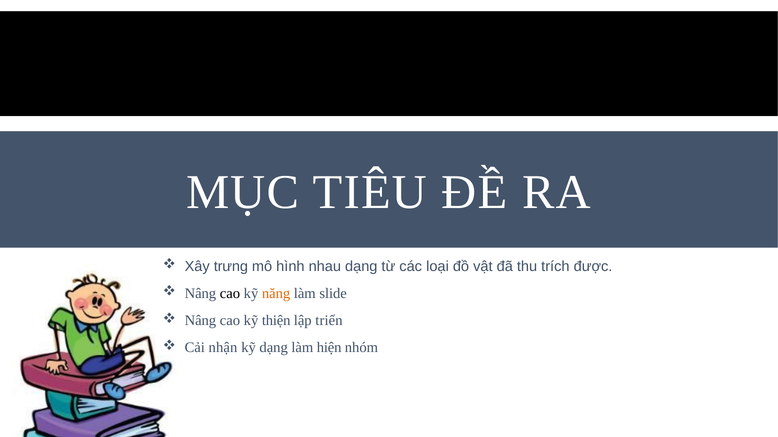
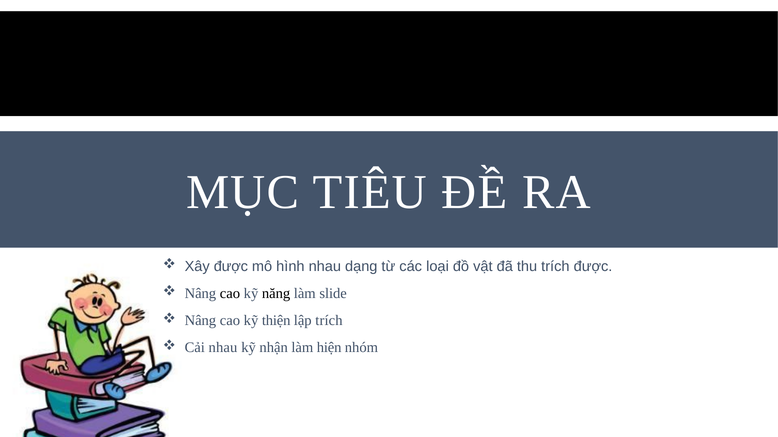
Xây trưng: trưng -> được (231, 267)
năng colour: orange -> black (276, 294)
lập triển: triển -> trích (329, 321)
Cải nhận: nhận -> nhau (223, 348)
kỹ dạng: dạng -> nhận (274, 348)
